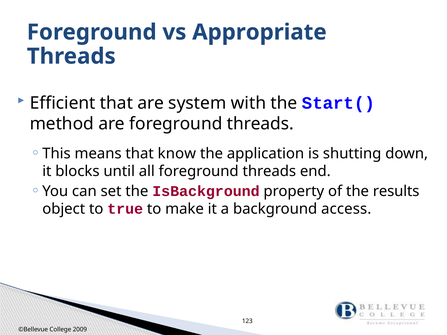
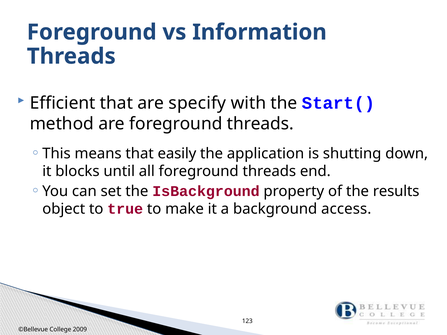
Appropriate: Appropriate -> Information (259, 32)
system: system -> specify (197, 103)
know: know -> easily (177, 154)
